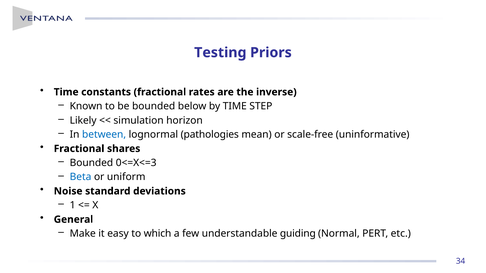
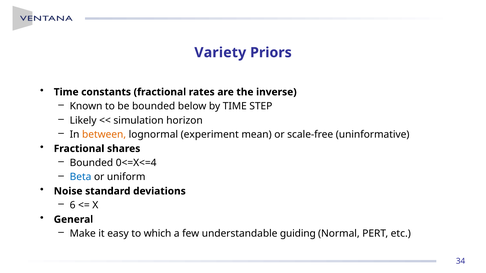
Testing: Testing -> Variety (220, 53)
between colour: blue -> orange (104, 135)
pathologies: pathologies -> experiment (210, 135)
0<=X<=3: 0<=X<=3 -> 0<=X<=4 (136, 163)
1: 1 -> 6 (73, 206)
